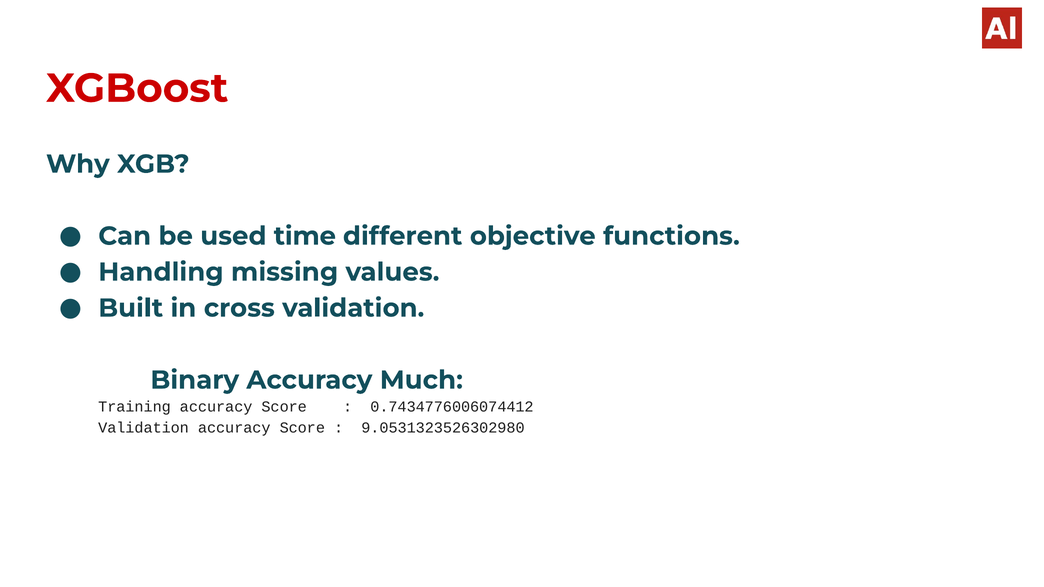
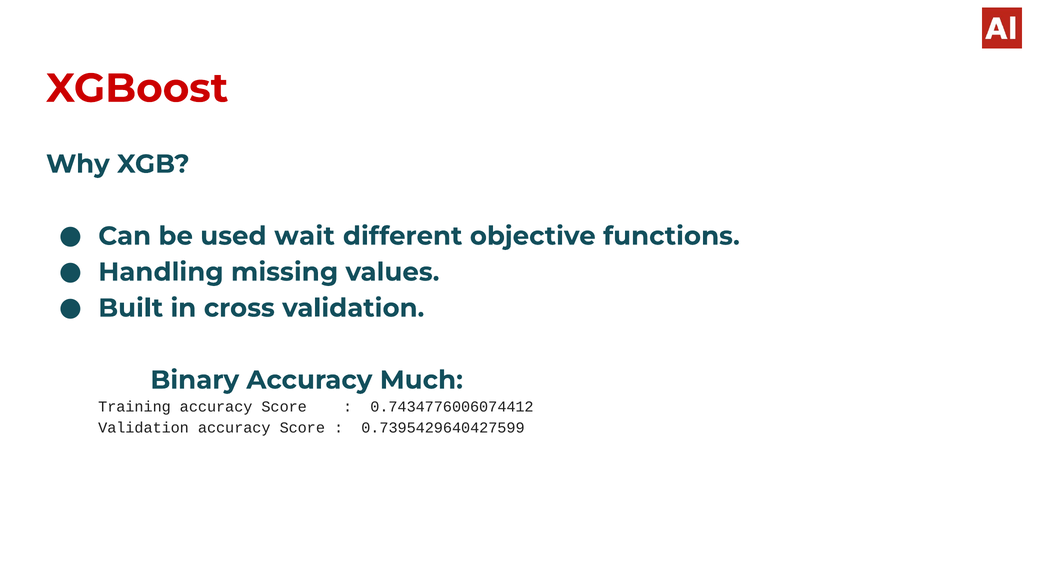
time: time -> wait (305, 236)
9.0531323526302980: 9.0531323526302980 -> 0.7395429640427599 (443, 428)
